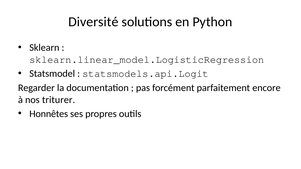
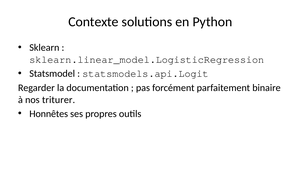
Diversité: Diversité -> Contexte (93, 22)
encore: encore -> binaire (266, 88)
